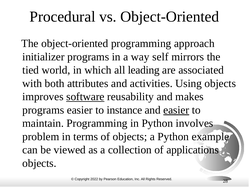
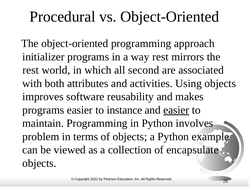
way self: self -> rest (160, 57)
tied: tied -> rest (31, 70)
leading: leading -> second (144, 70)
software underline: present -> none (85, 97)
applications: applications -> encapsulate (193, 150)
